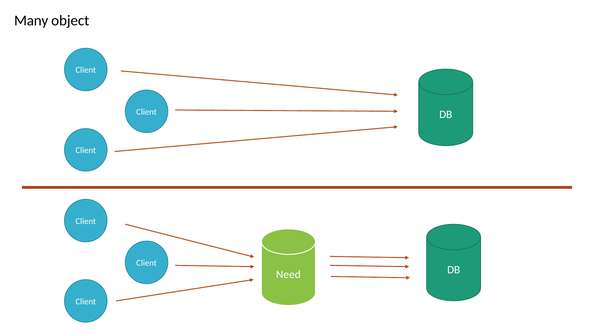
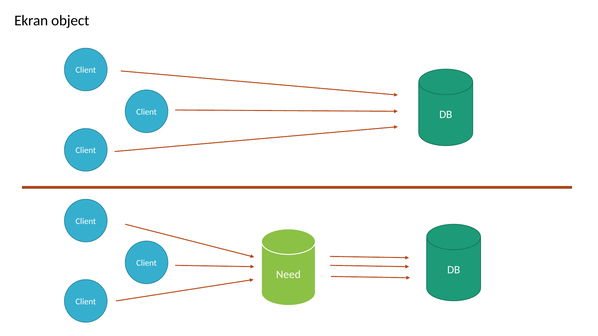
Many: Many -> Ekran (31, 21)
